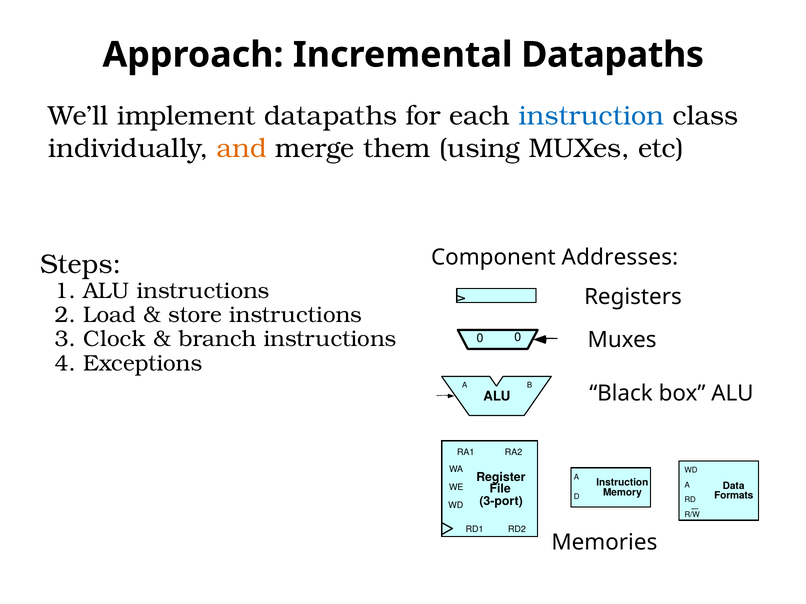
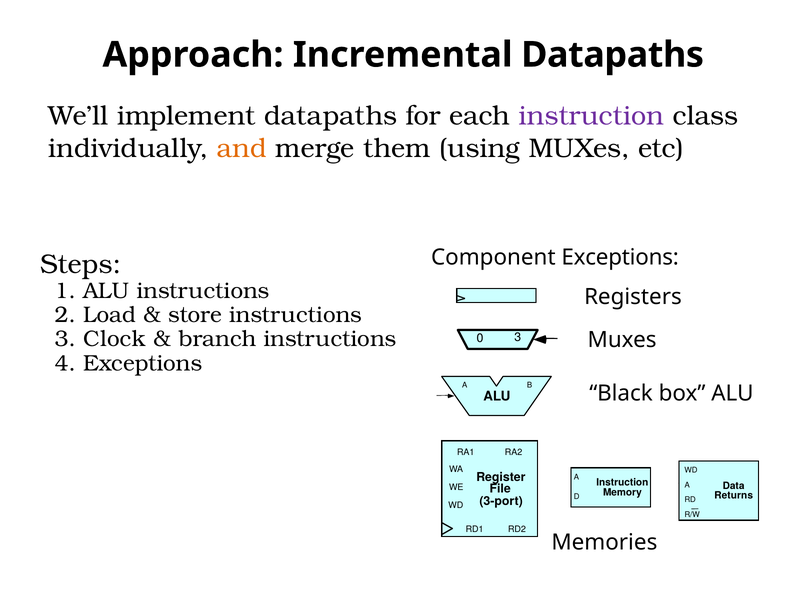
instruction colour: blue -> purple (591, 116)
Component Addresses: Addresses -> Exceptions (620, 258)
0 0: 0 -> 3 (518, 337)
Formats: Formats -> Returns (734, 496)
